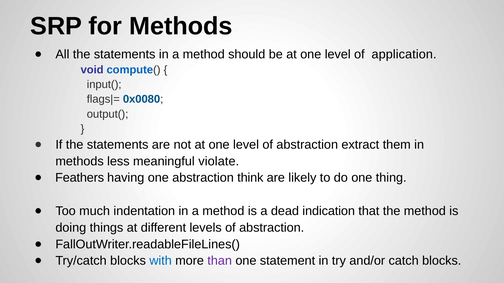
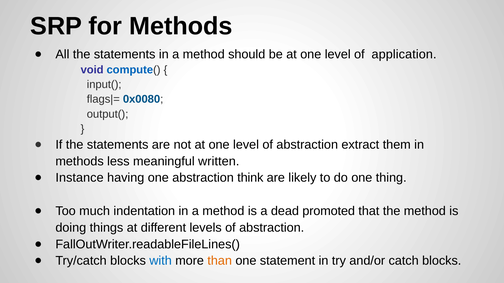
violate: violate -> written (219, 162)
Feathers: Feathers -> Instance (80, 178)
indication: indication -> promoted (329, 211)
than colour: purple -> orange (220, 261)
